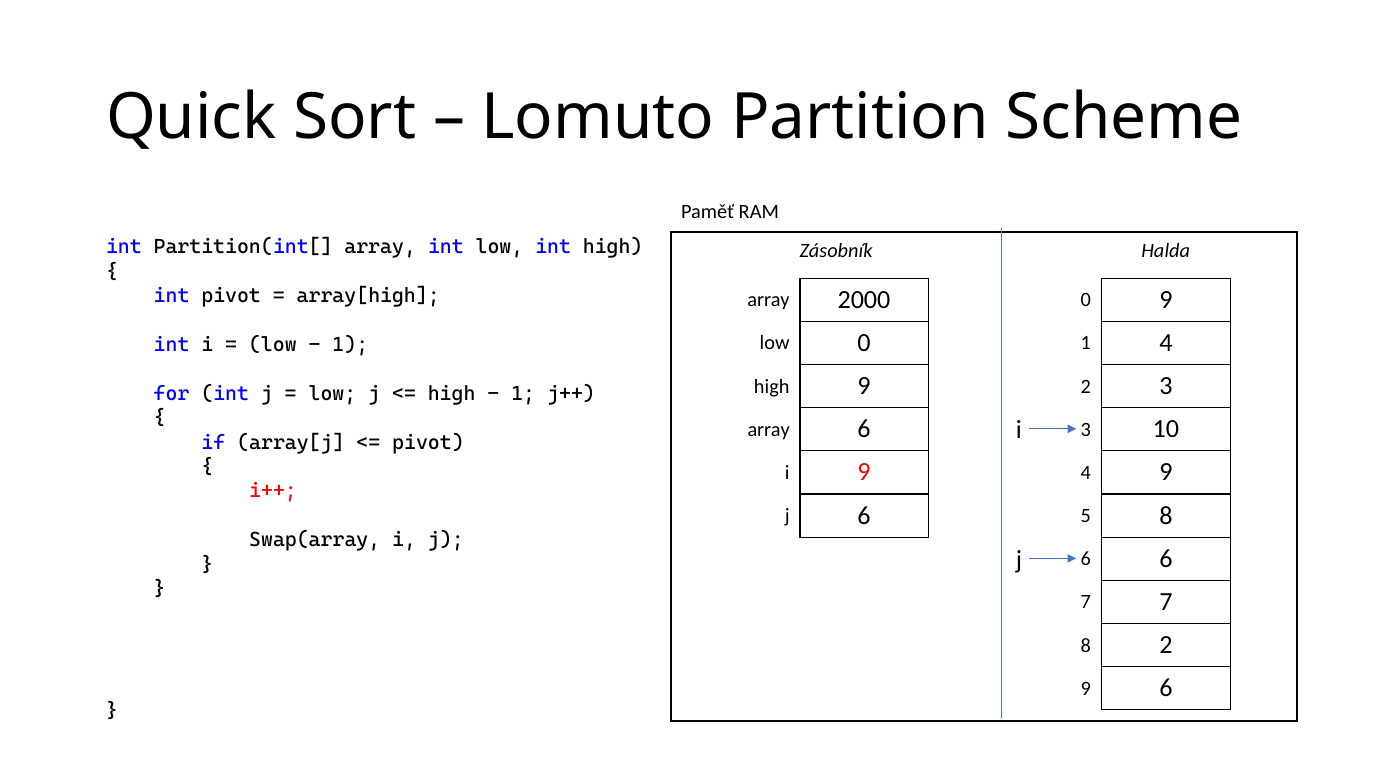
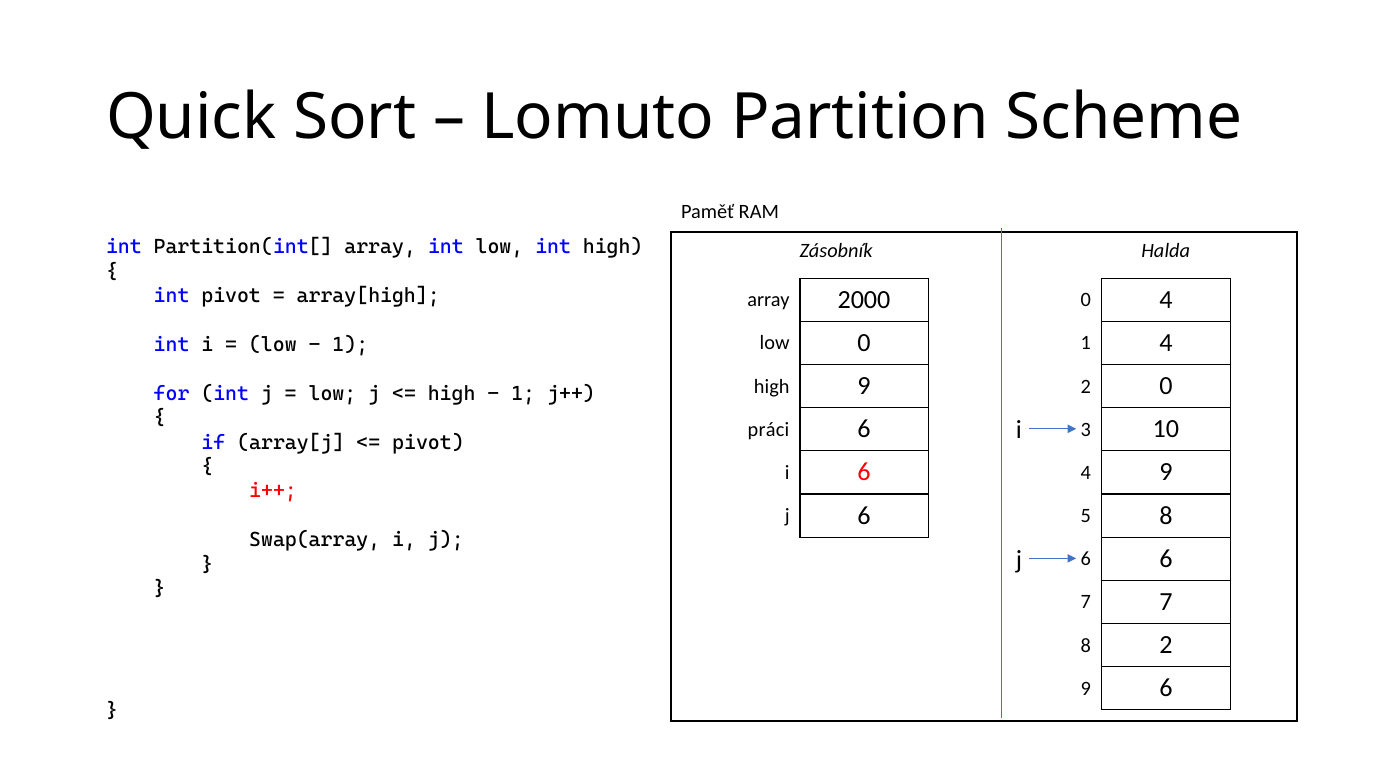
0 9: 9 -> 4 (1166, 299)
2 3: 3 -> 0 (1166, 386)
array: array -> práci (769, 429)
i 9: 9 -> 6 (864, 472)
